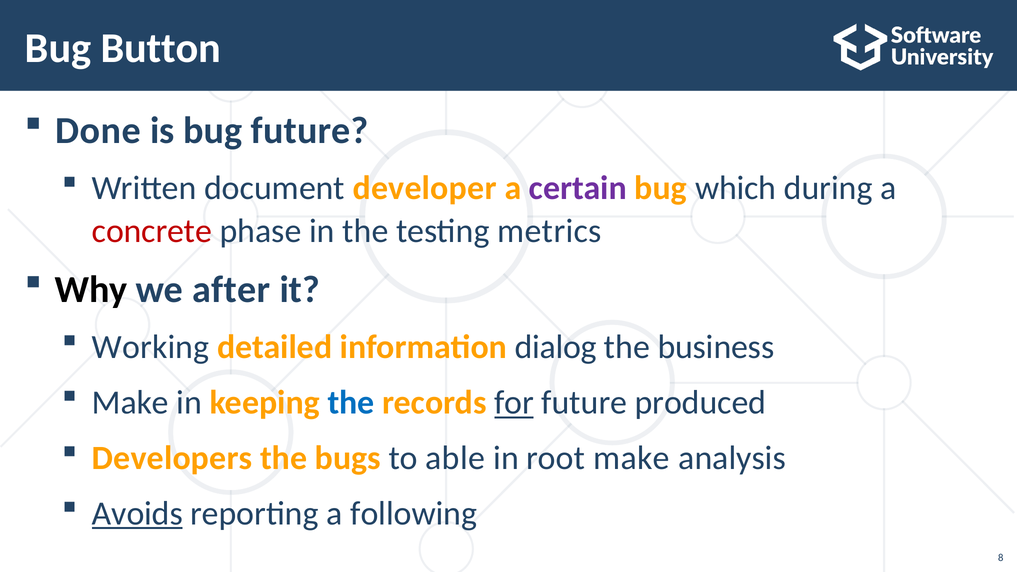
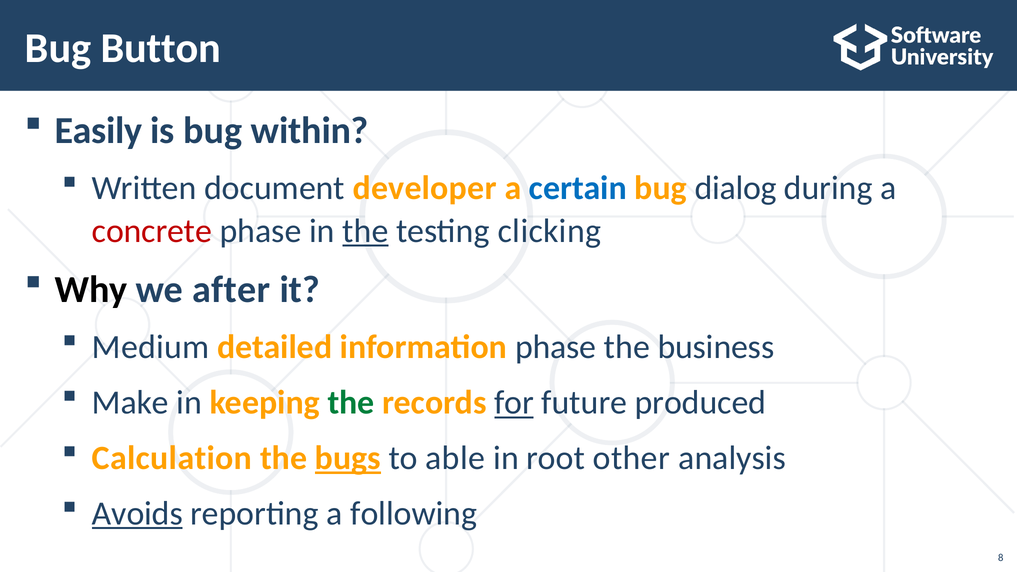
Done: Done -> Easily (98, 131)
bug future: future -> within (310, 131)
certain colour: purple -> blue (578, 188)
which: which -> dialog (736, 188)
the underline: none -> present (365, 231)
metrics: metrics -> clicking (549, 231)
Working: Working -> Medium (151, 347)
information dialog: dialog -> phase (556, 347)
the colour: blue -> green (351, 403)
Developers: Developers -> Calculation (172, 458)
bugs underline: none -> present (348, 458)
root make: make -> other (631, 458)
